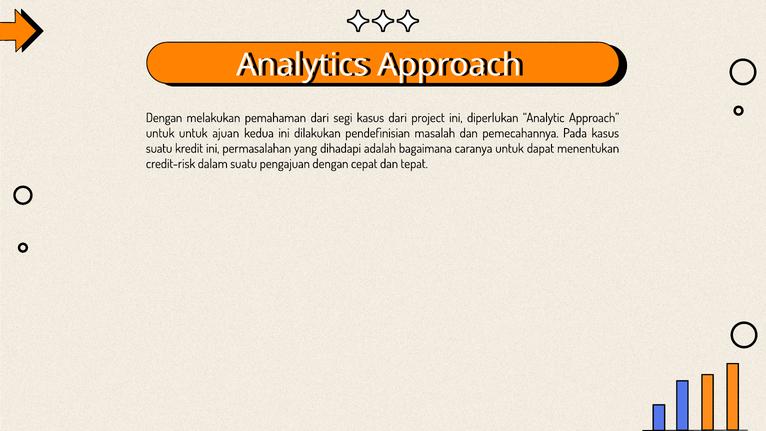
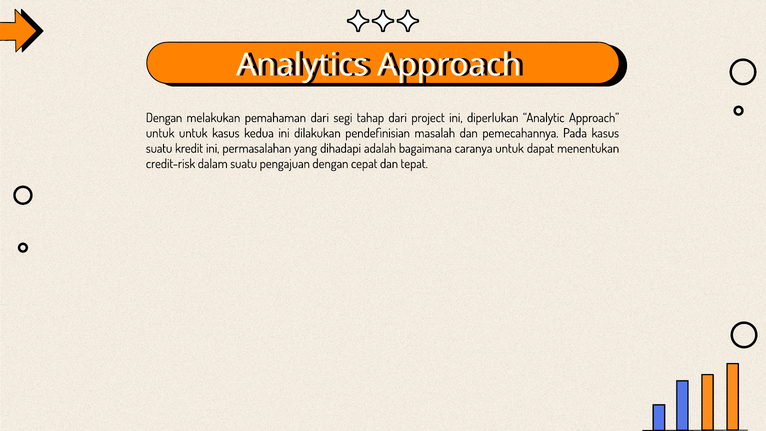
segi kasus: kasus -> tahap (370, 118)
untuk ajuan: ajuan -> kasus (226, 133)
